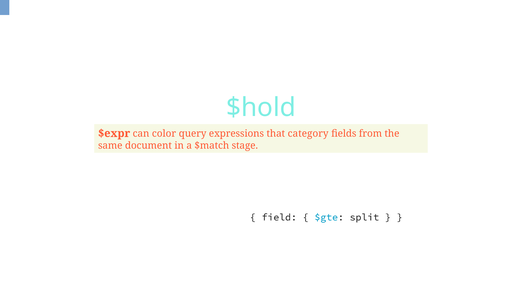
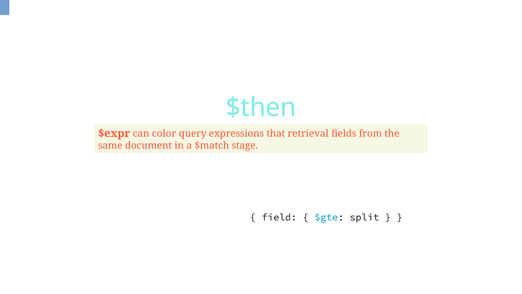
$hold: $hold -> $then (261, 107)
category: category -> retrieval (308, 134)
